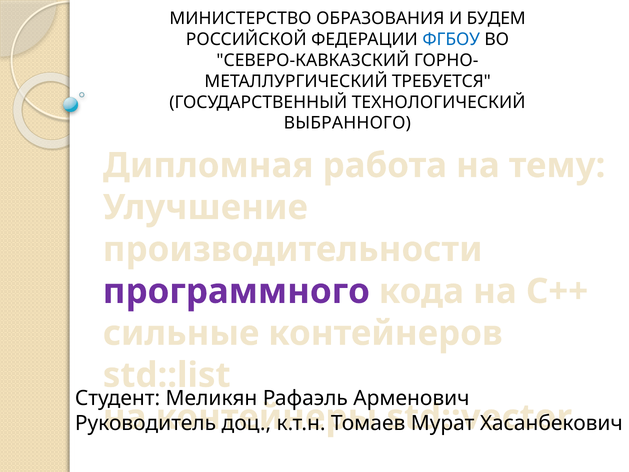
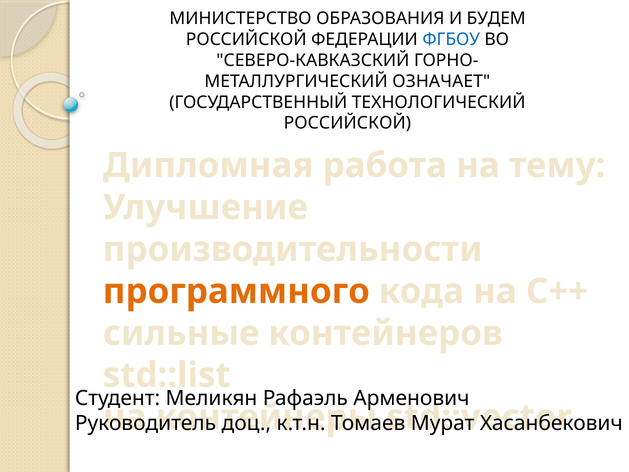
ТРЕБУЕТСЯ: ТРЕБУЕТСЯ -> ОЗНАЧАЕТ (441, 81)
ВЫБРАННОГО: ВЫБРАННОГО -> РОССИЙСКОЙ (347, 123)
программного colour: purple -> orange (236, 291)
